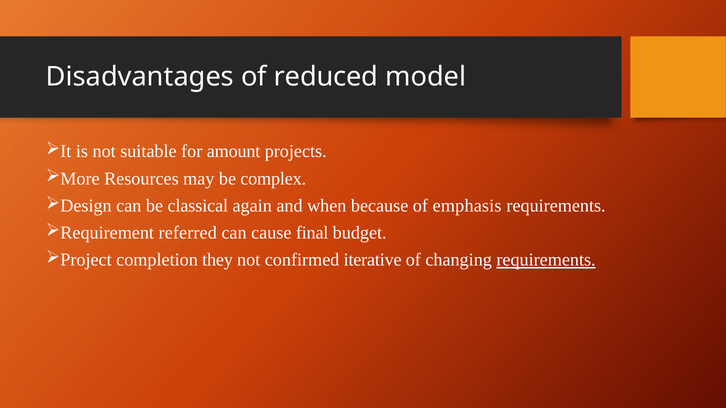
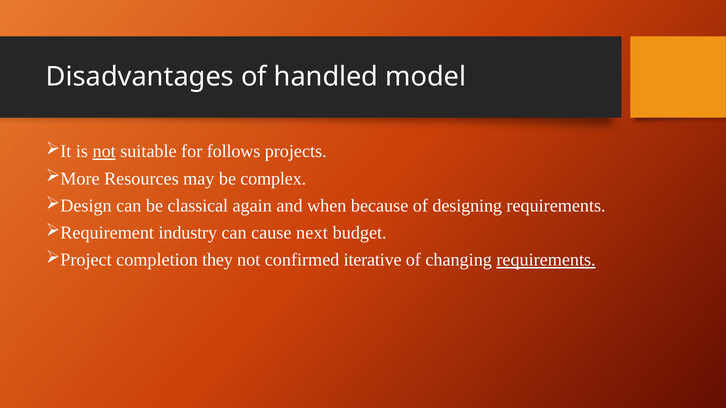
reduced: reduced -> handled (326, 77)
not underline: none -> present (104, 152)
amount: amount -> follows (234, 152)
emphasis: emphasis -> designing (467, 206)
referred: referred -> industry (188, 233)
final: final -> next (312, 233)
